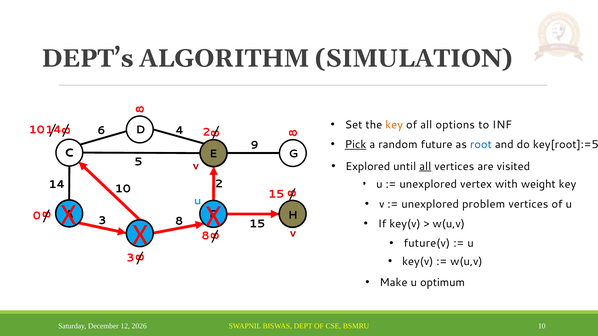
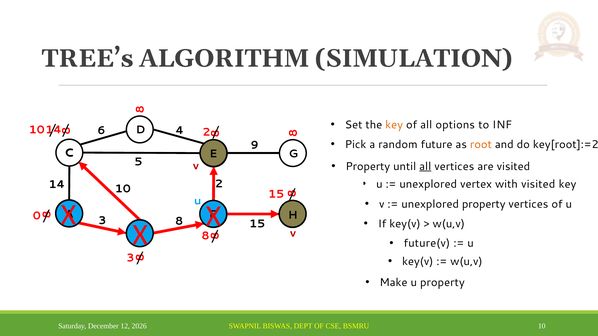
DEPT’s: DEPT’s -> TREE’s (87, 58)
Pick underline: present -> none (356, 145)
root colour: blue -> orange (481, 145)
key[root]:=5: key[root]:=5 -> key[root]:=2 (566, 145)
Explored: Explored -> Property (368, 166)
with weight: weight -> visited (538, 184)
unexplored problem: problem -> property (484, 204)
u optimum: optimum -> property (442, 283)
